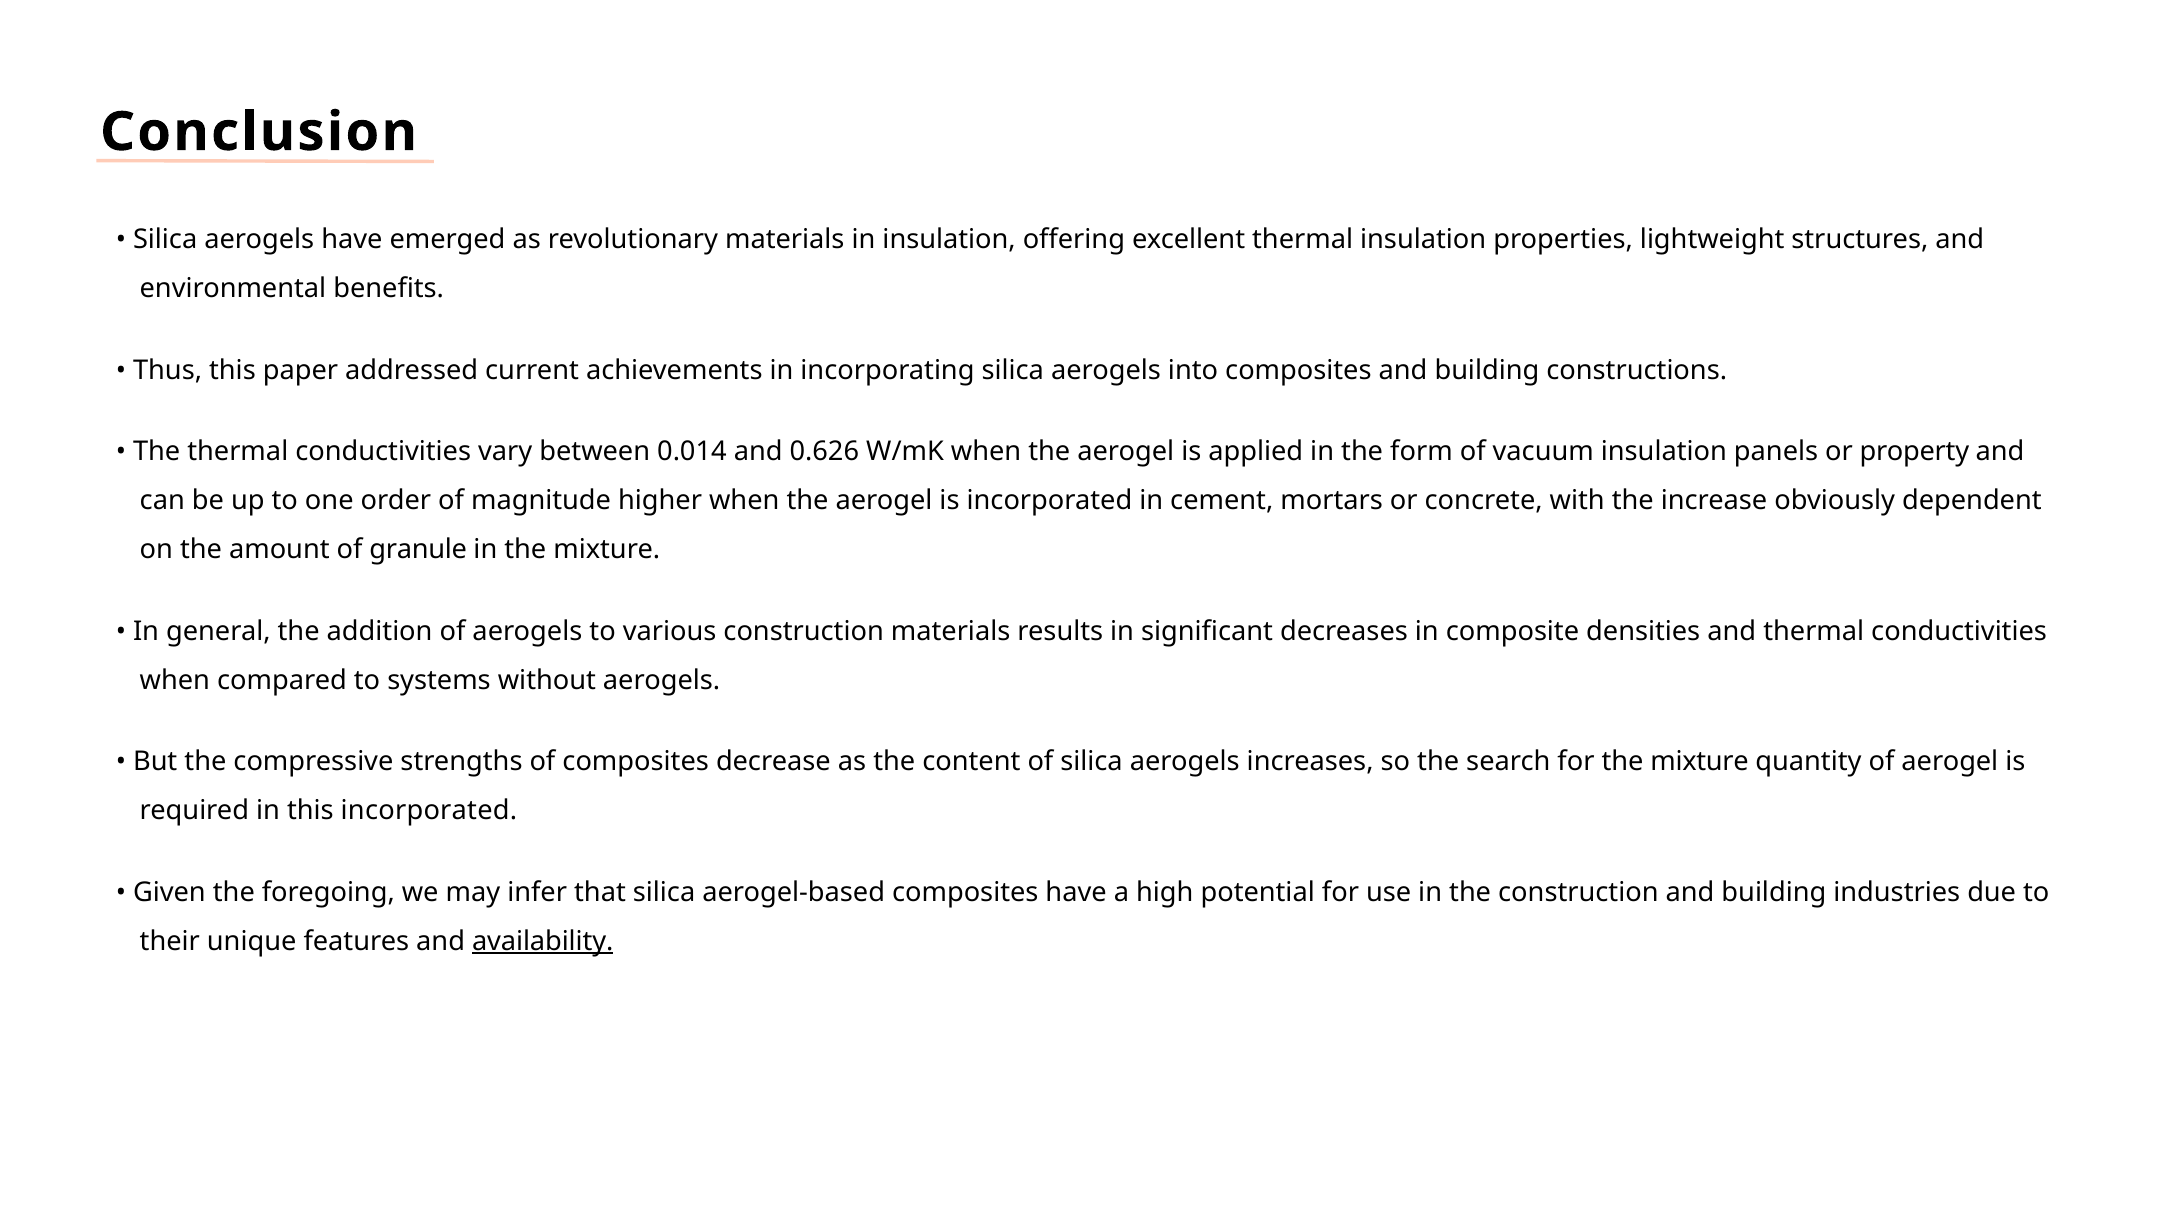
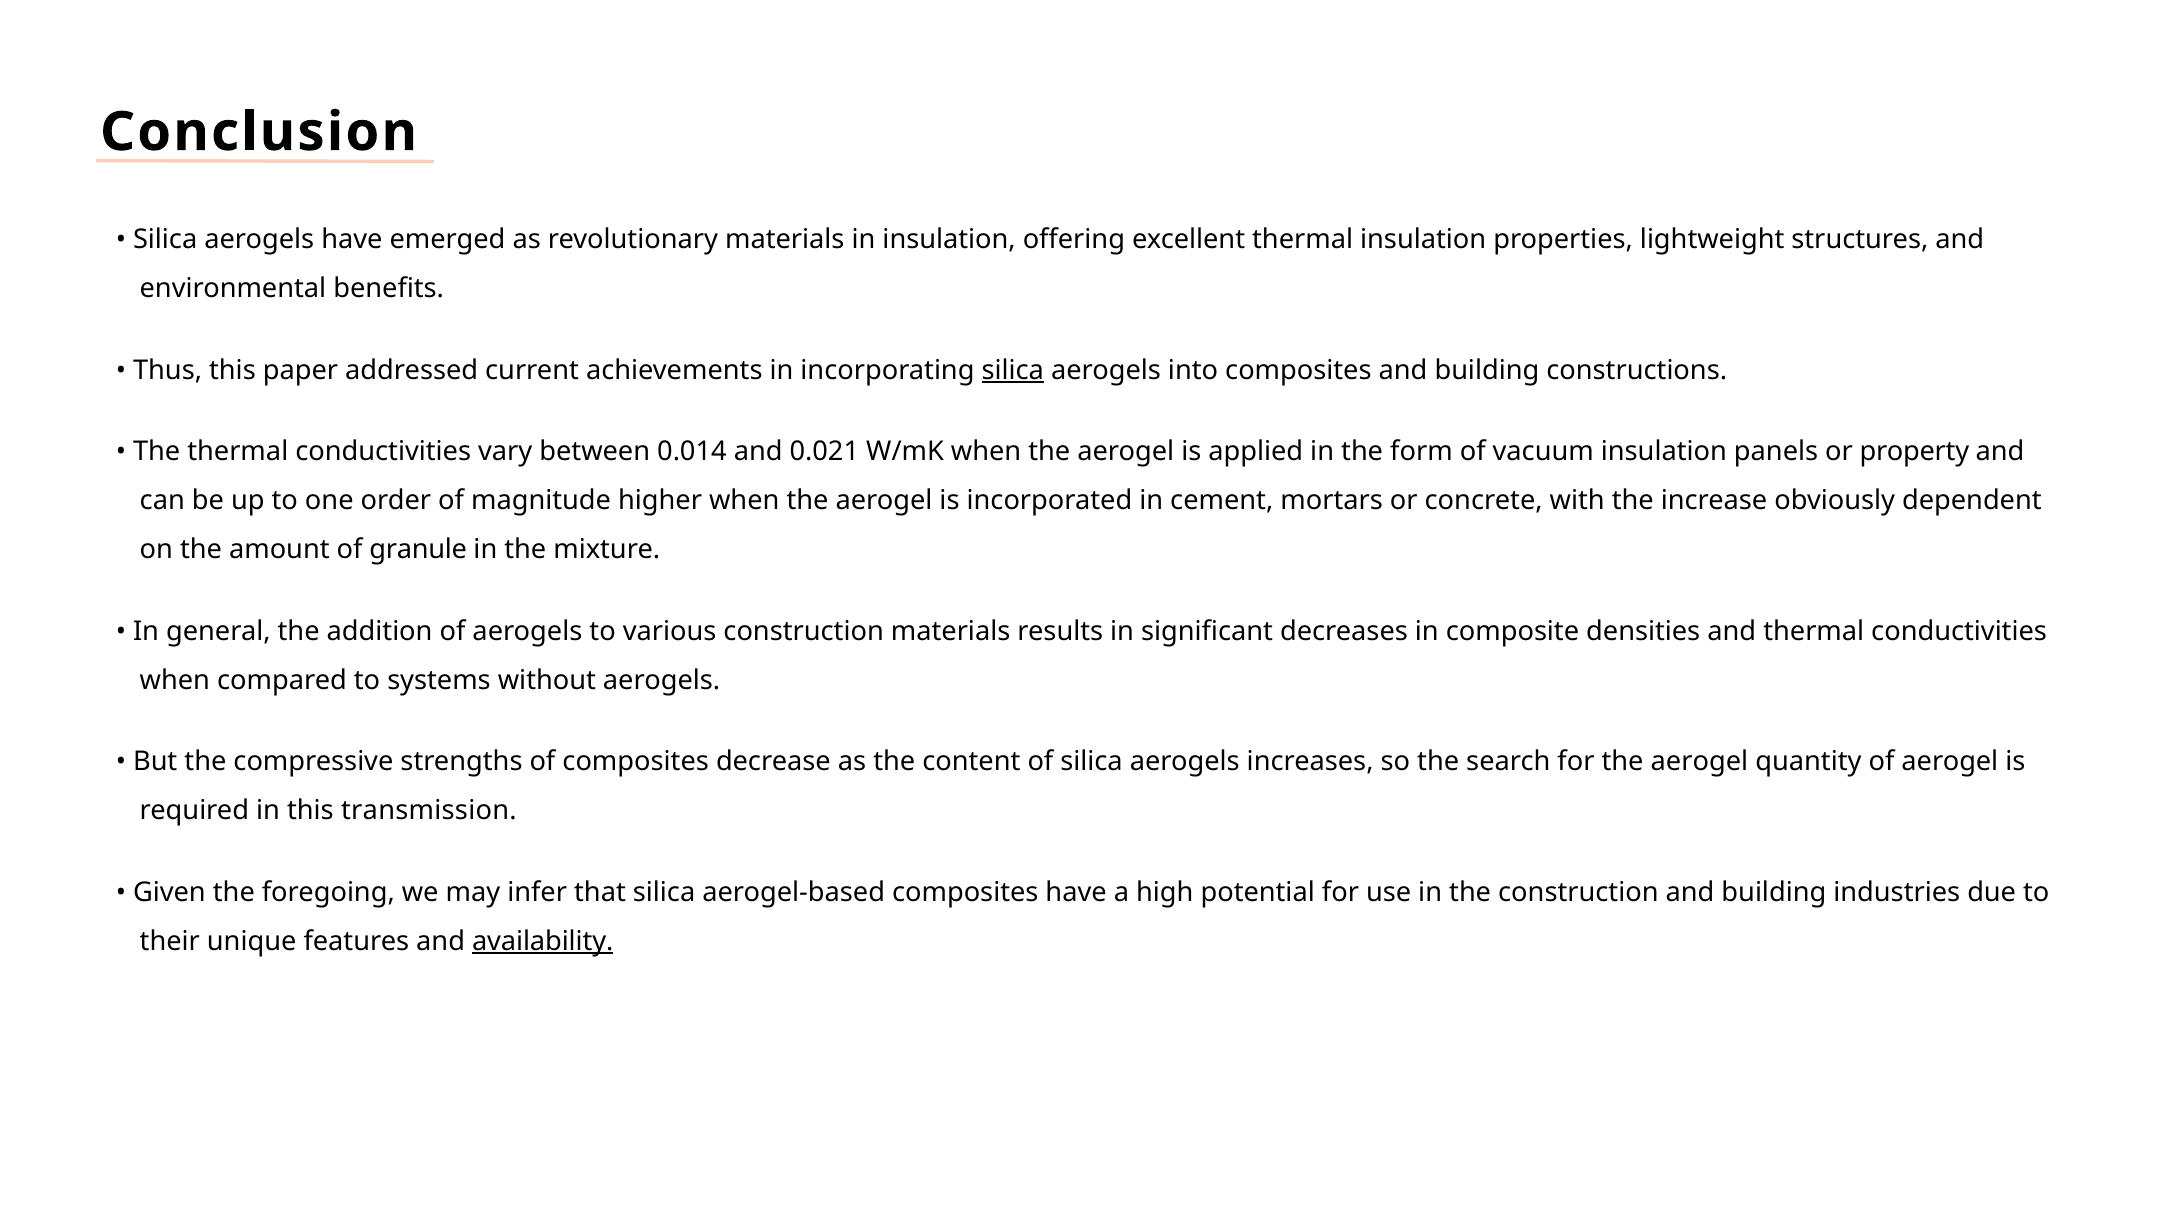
silica underline: none -> present (1013, 370)
0.626: 0.626 -> 0.021 (824, 452)
for the mixture: mixture -> aerogel (1699, 762)
this incorporated: incorporated -> transmission (429, 811)
